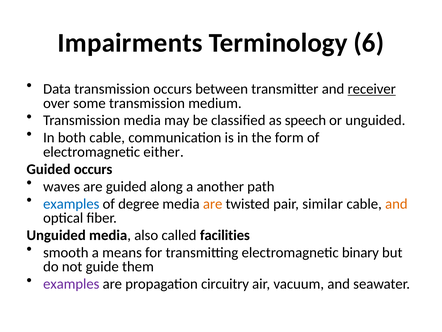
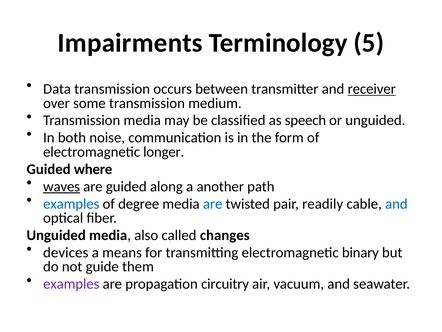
6: 6 -> 5 (369, 43)
both cable: cable -> noise (107, 138)
either: either -> longer (164, 152)
Guided occurs: occurs -> where (93, 169)
waves underline: none -> present (62, 186)
are colour: orange -> blue (213, 204)
similar: similar -> readily (323, 204)
and colour: orange -> blue (396, 204)
facilities: facilities -> changes (225, 235)
smooth: smooth -> devices (66, 252)
